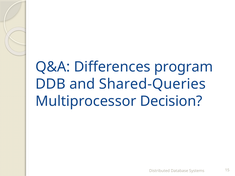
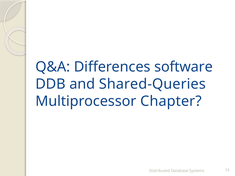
program: program -> software (183, 67)
Decision: Decision -> Chapter (171, 101)
